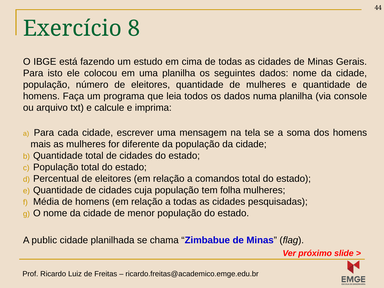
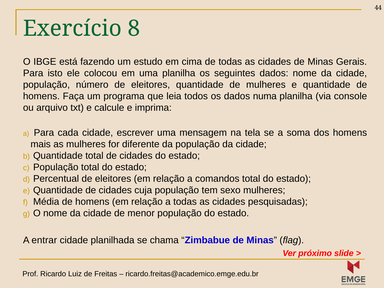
folha: folha -> sexo (230, 190)
public: public -> entrar (44, 240)
